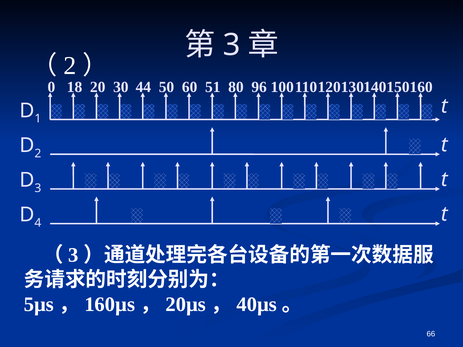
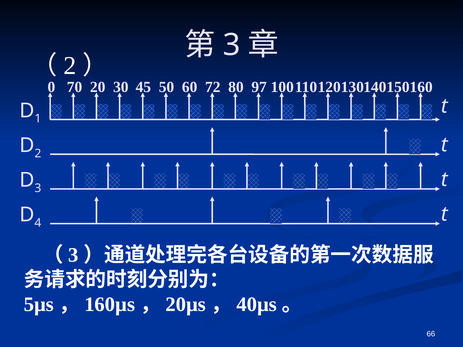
18: 18 -> 70 (75, 87)
44: 44 -> 45 (143, 87)
51: 51 -> 72 (213, 87)
96: 96 -> 97 (259, 87)
